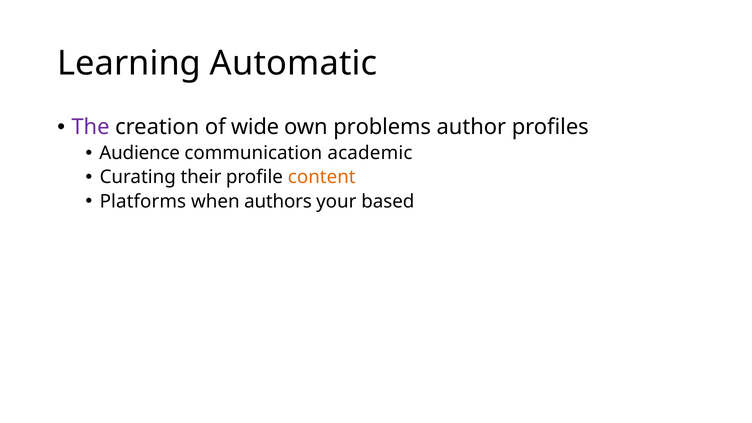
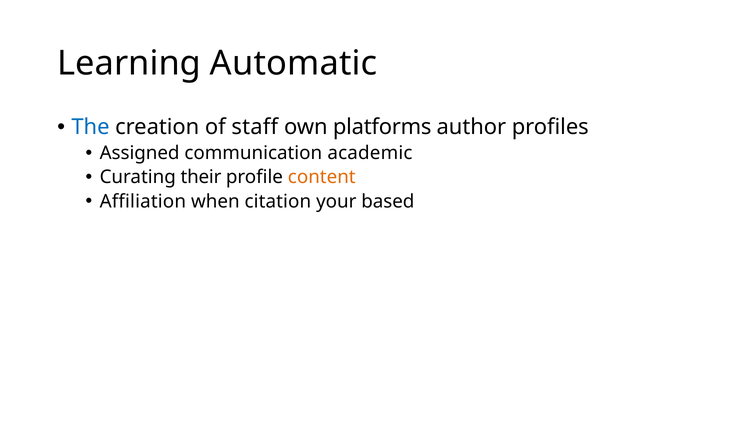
The colour: purple -> blue (90, 127)
wide: wide -> staff (255, 127)
problems: problems -> platforms (382, 127)
Audience: Audience -> Assigned (140, 153)
Platforms: Platforms -> Affiliation (143, 201)
authors: authors -> citation (278, 201)
